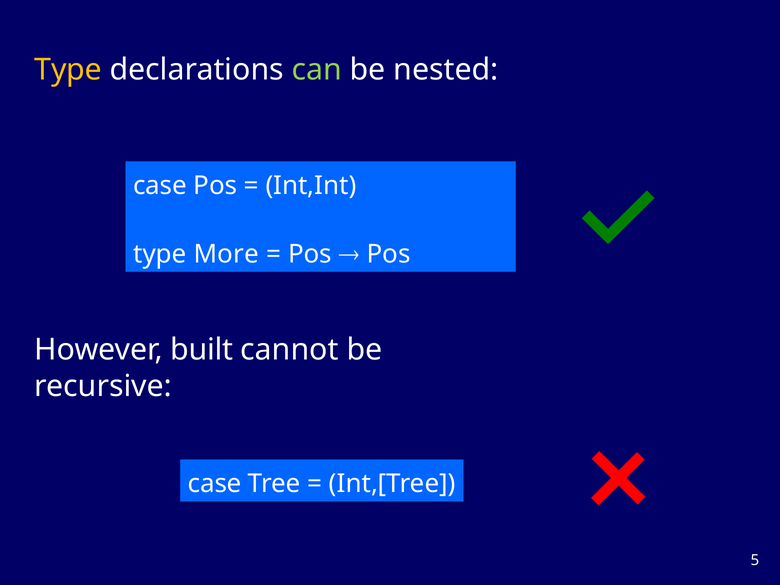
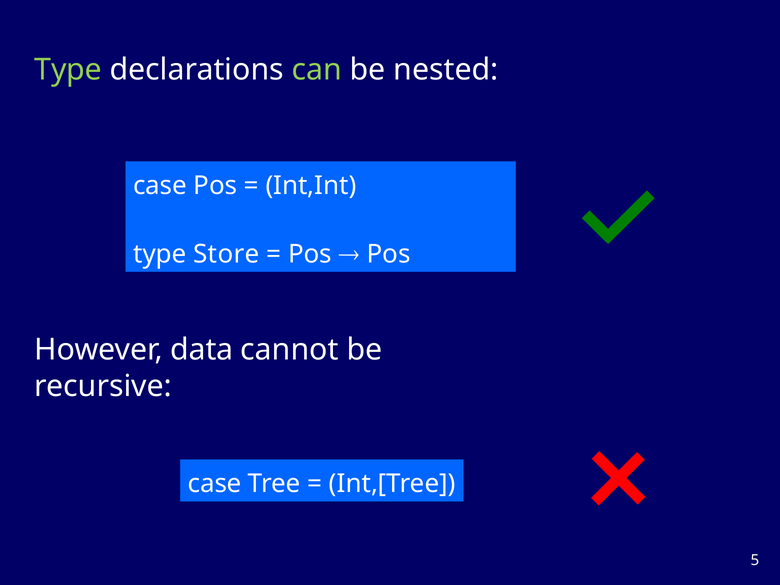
Type colour: yellow -> light green (68, 70)
More: More -> Store (226, 254)
built: built -> data (202, 350)
